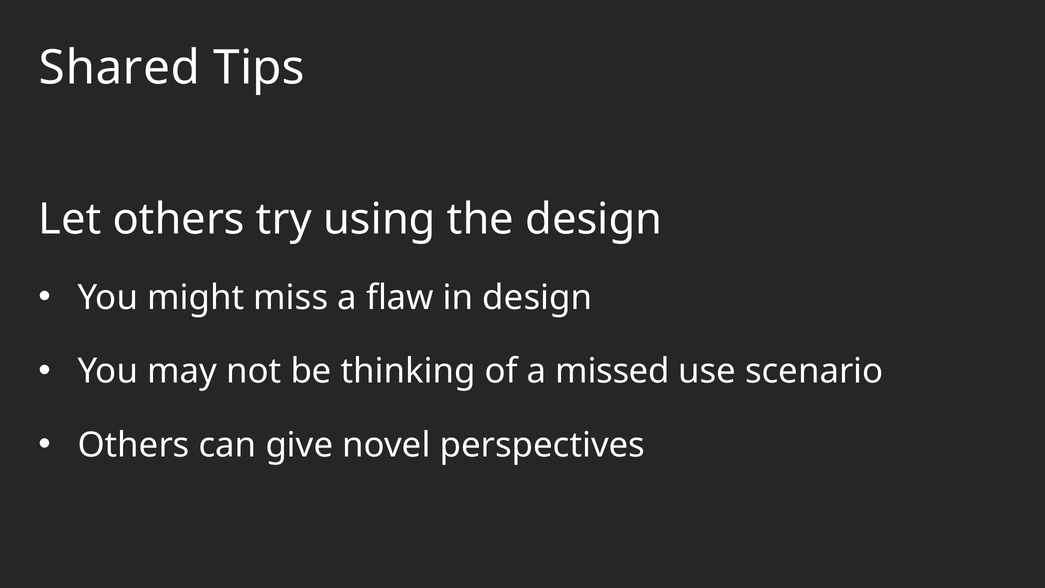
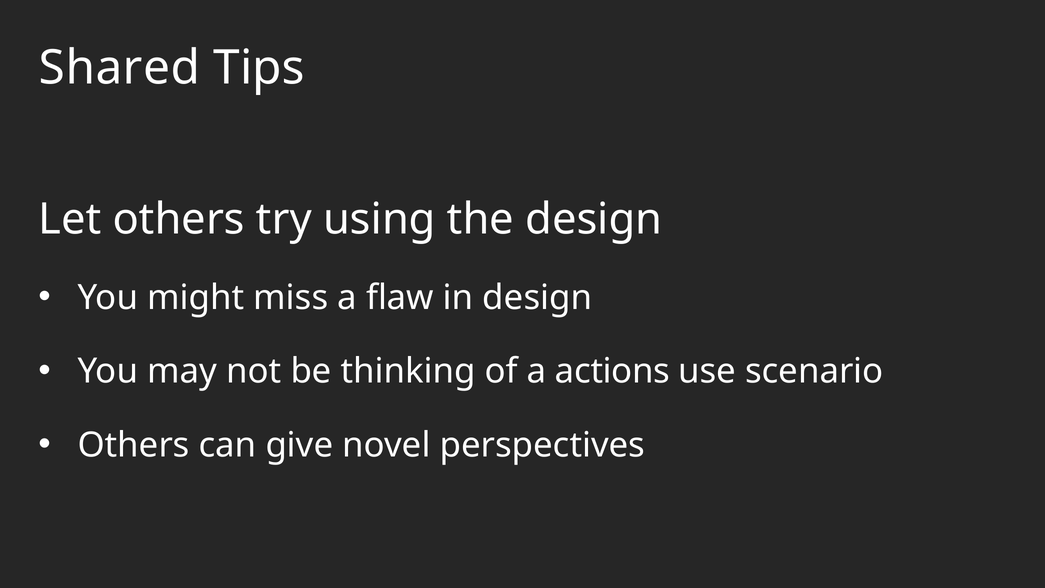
missed: missed -> actions (612, 371)
